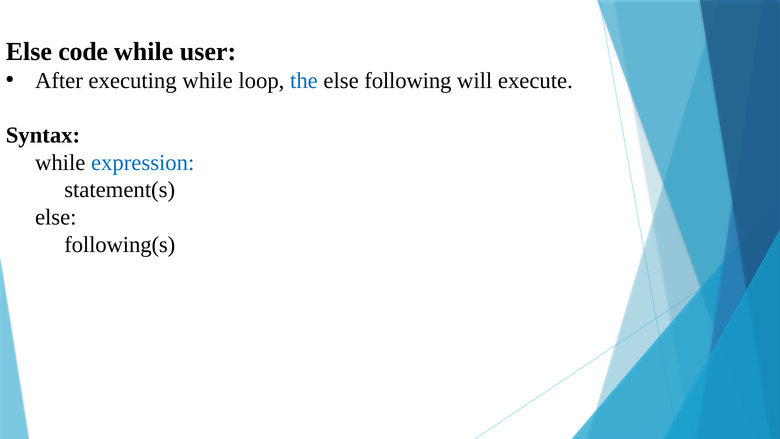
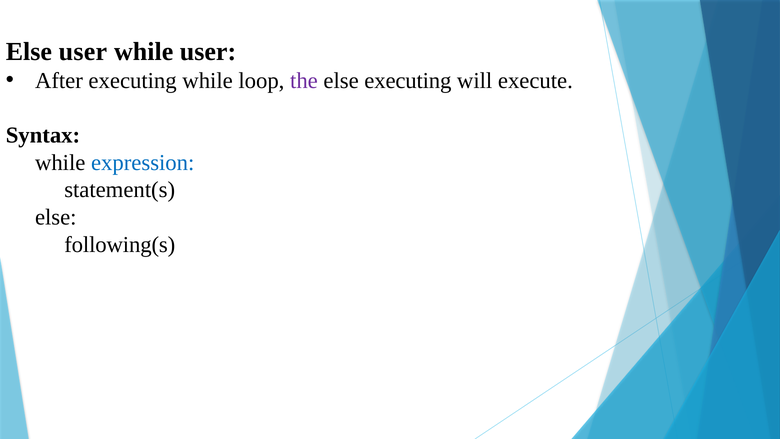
Else code: code -> user (83, 51)
the colour: blue -> purple (304, 81)
else following: following -> executing (408, 81)
